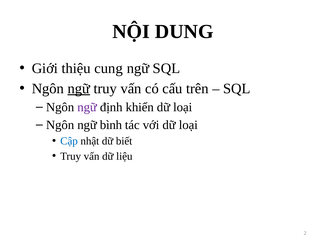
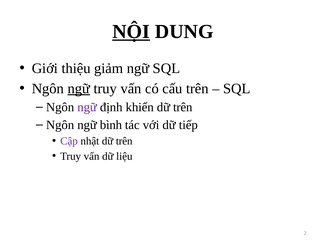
NỘI underline: none -> present (131, 32)
cung: cung -> giảm (109, 68)
loại: loại -> trên (183, 107)
với dữ loại: loại -> tiếp (188, 125)
Cập colour: blue -> purple (69, 141)
nhật dữ biết: biết -> trên (124, 141)
